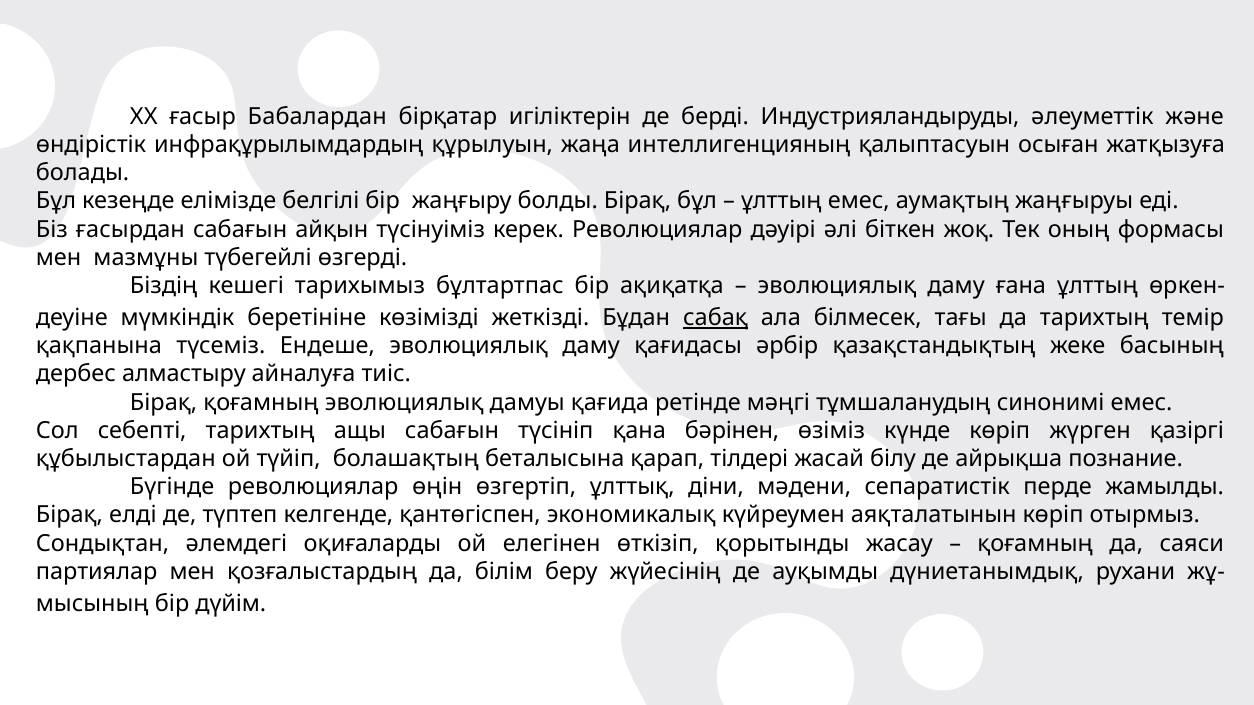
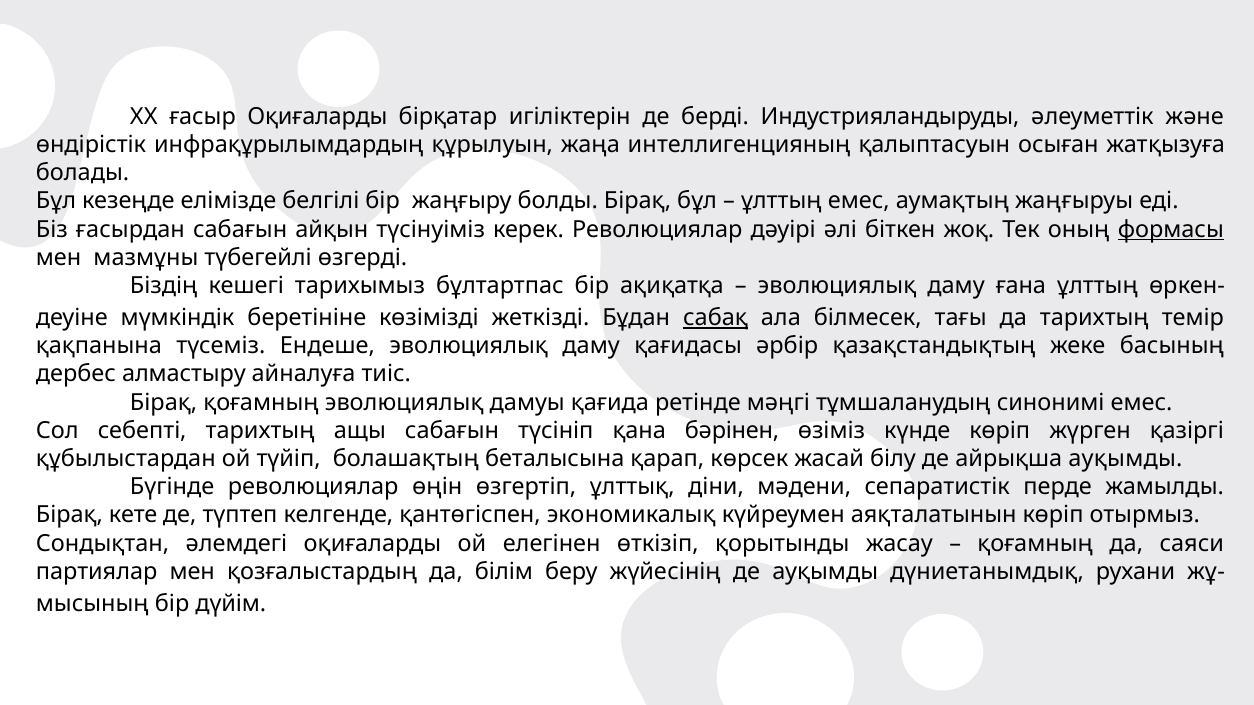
ғасыр Бабалардан: Бабалардан -> Оқиғаларды (317, 117)
формасы underline: none -> present (1171, 229)
тілдері: тілдері -> көрсек (749, 459)
айрықша познание: познание -> ауқымды (1125, 459)
елді: елді -> кете (133, 515)
